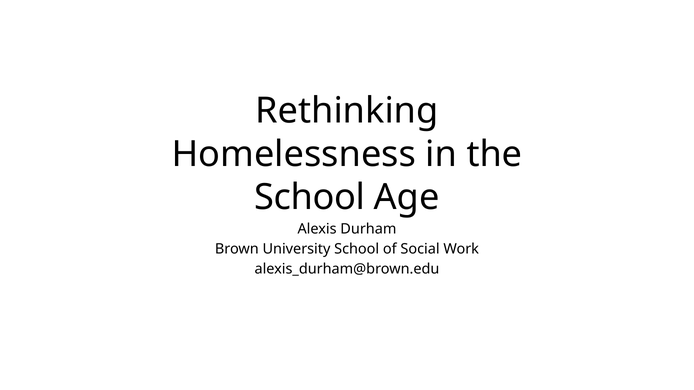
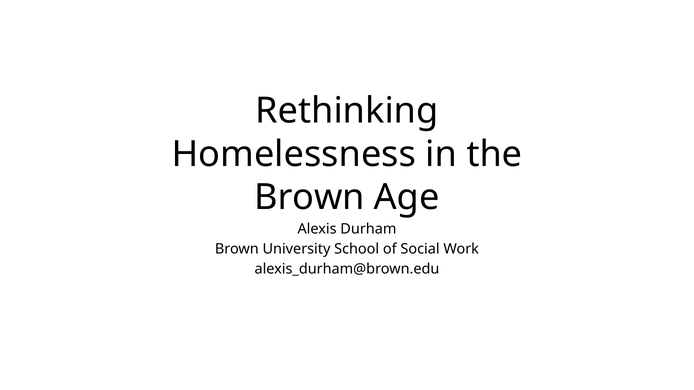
School: School -> Brown (310, 198)
